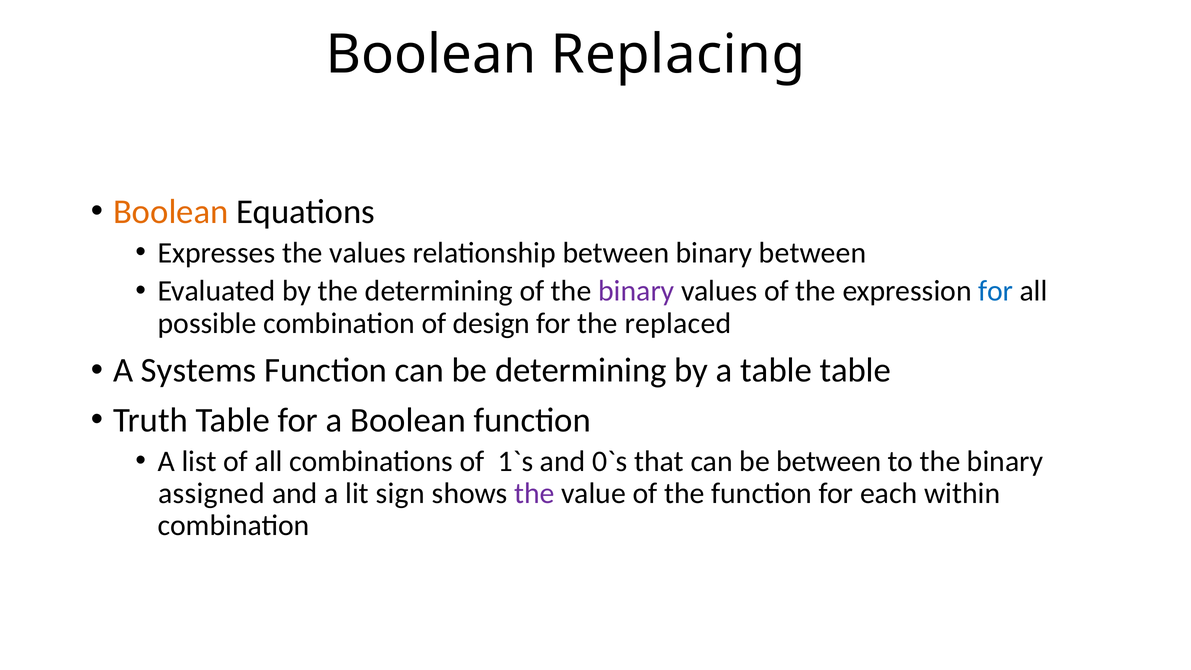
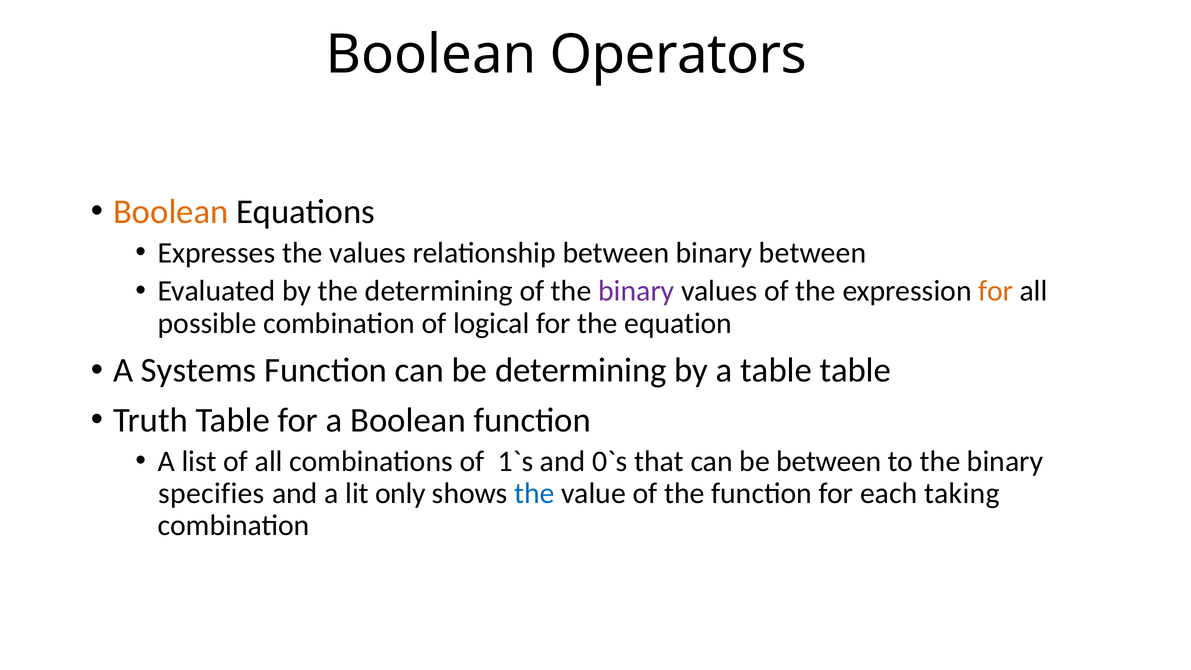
Replacing: Replacing -> Operators (678, 55)
for colour: blue -> orange (996, 291)
design: design -> logical (491, 323)
replaced: replaced -> equation (678, 323)
assigned: assigned -> specifies (211, 493)
sign: sign -> only (400, 493)
the colour: purple -> blue (534, 493)
within: within -> taking (962, 493)
